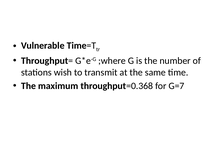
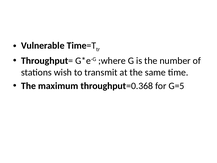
G=7: G=7 -> G=5 (176, 86)
